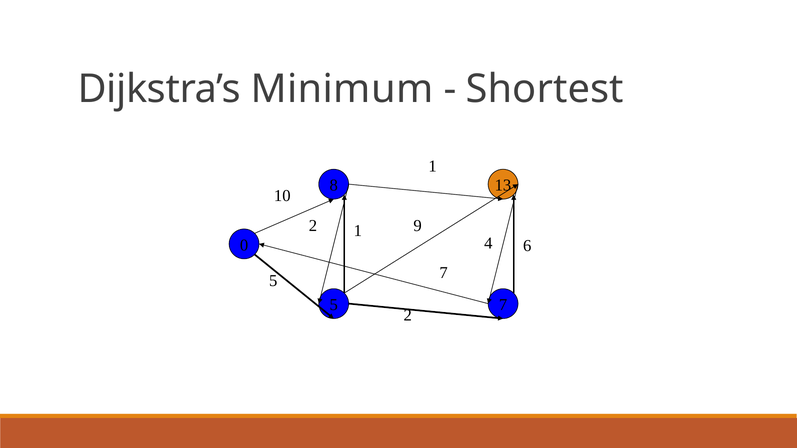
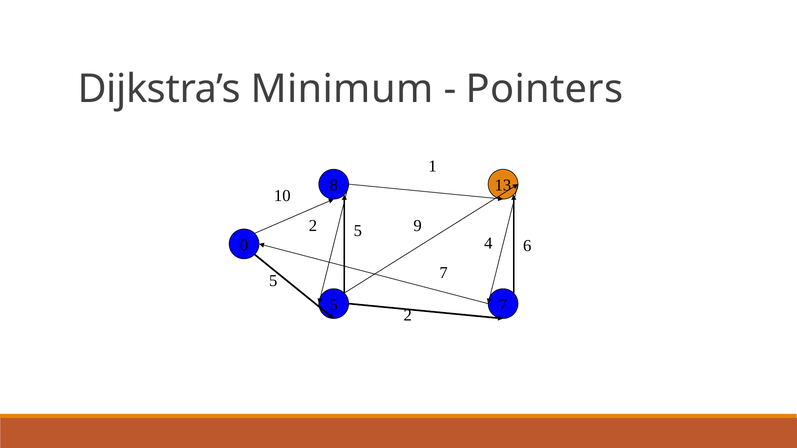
Shortest: Shortest -> Pointers (545, 89)
2 1: 1 -> 5 (358, 231)
